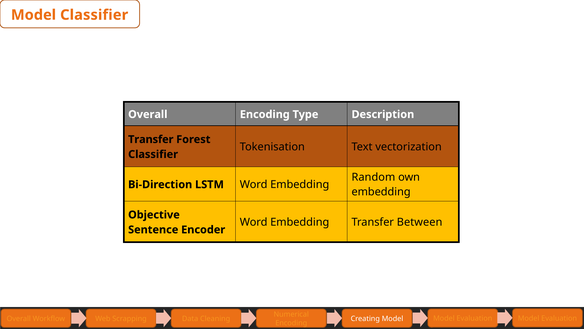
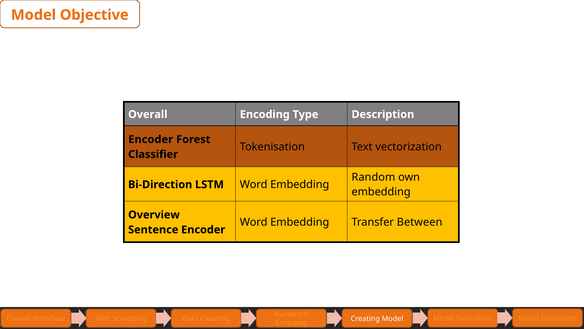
Model Classifier: Classifier -> Objective (94, 15)
Transfer: Transfer -> Encoder (151, 139)
Objective: Objective -> Overview (154, 214)
